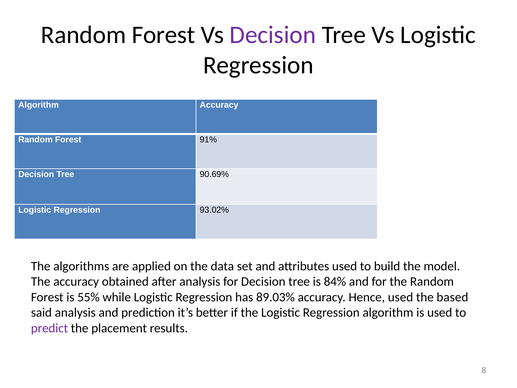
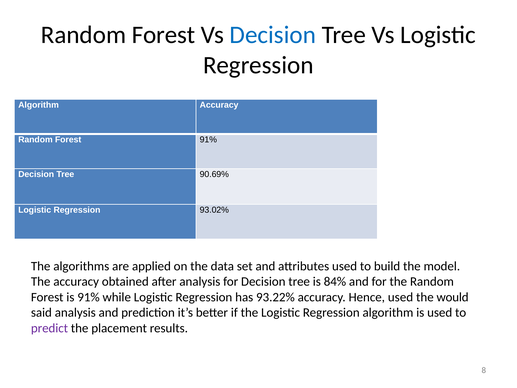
Decision colour: purple -> blue (273, 35)
is 55%: 55% -> 91% (88, 297)
89.03%: 89.03% -> 93.22% (275, 297)
based: based -> would (453, 297)
